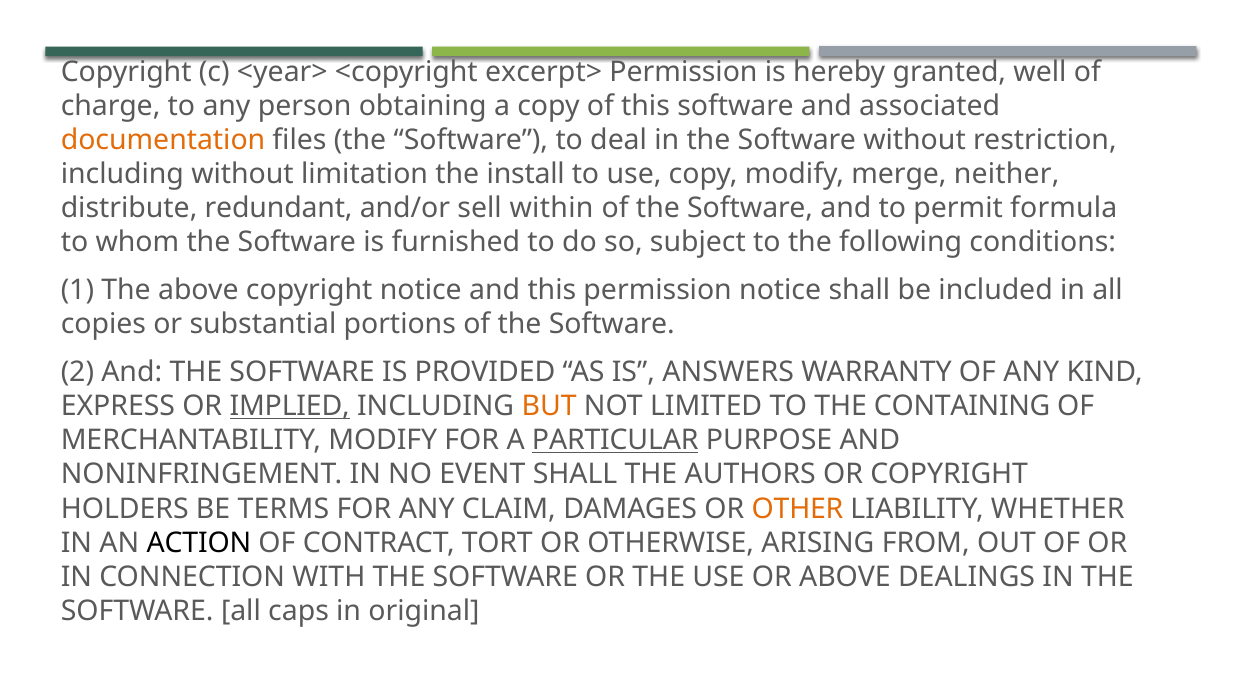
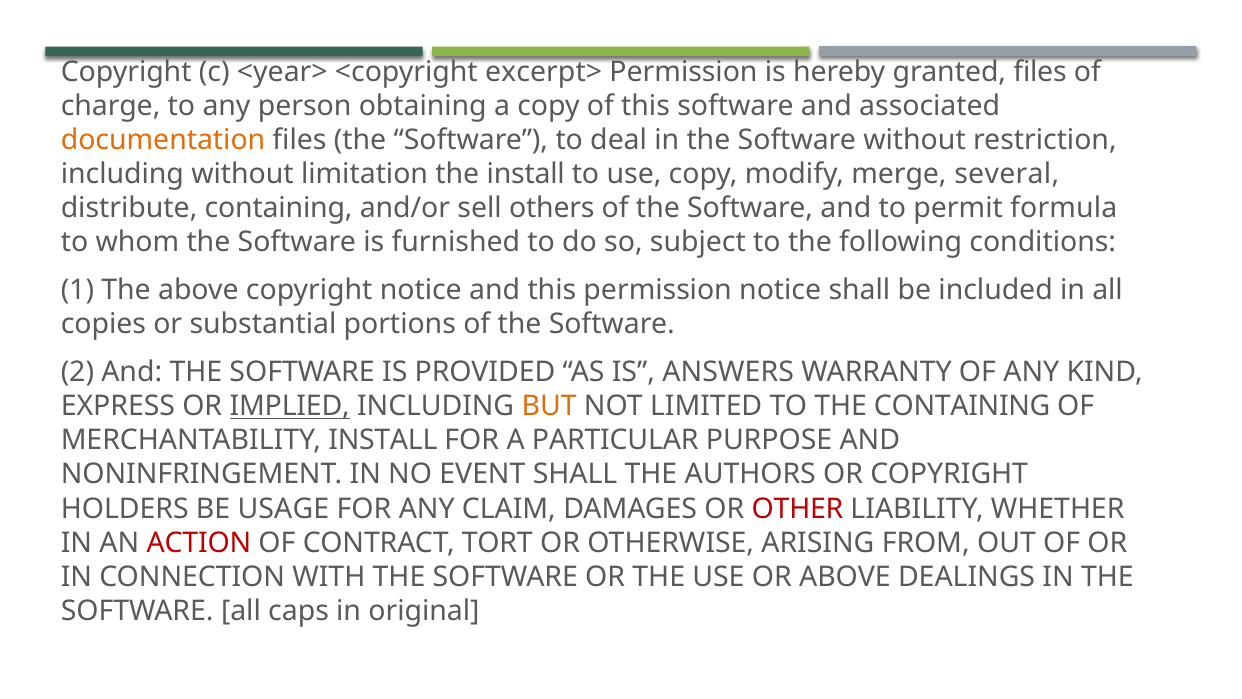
granted well: well -> files (1040, 72)
neither: neither -> several (1007, 174)
distribute redundant: redundant -> containing (279, 208)
within: within -> others (552, 208)
MERCHANTABILITY MODIFY: MODIFY -> INSTALL (383, 440)
PARTICULAR underline: present -> none (615, 440)
TERMS: TERMS -> USAGE (283, 508)
OTHER colour: orange -> red (798, 508)
ACTION colour: black -> red (199, 542)
